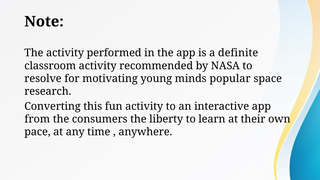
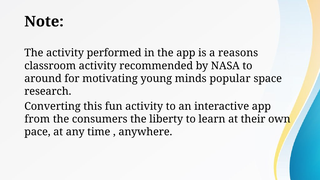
definite: definite -> reasons (238, 53)
resolve: resolve -> around (43, 79)
